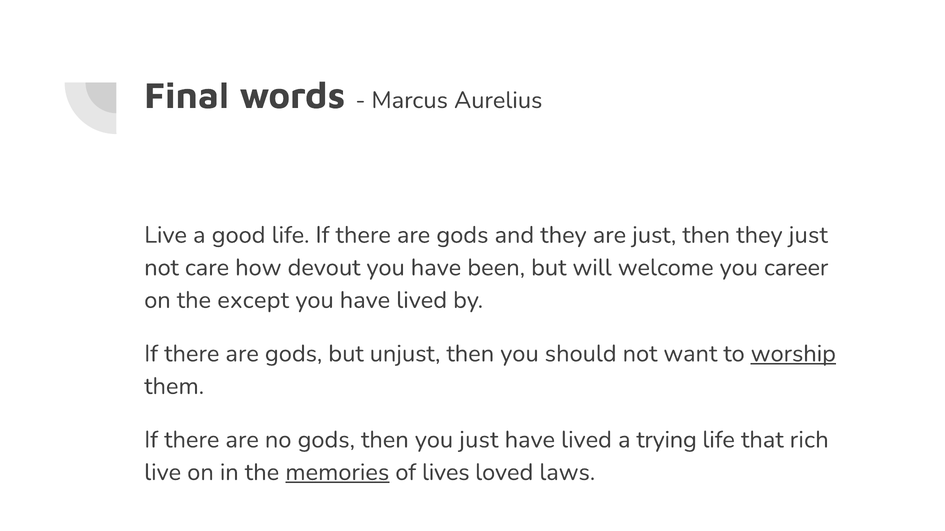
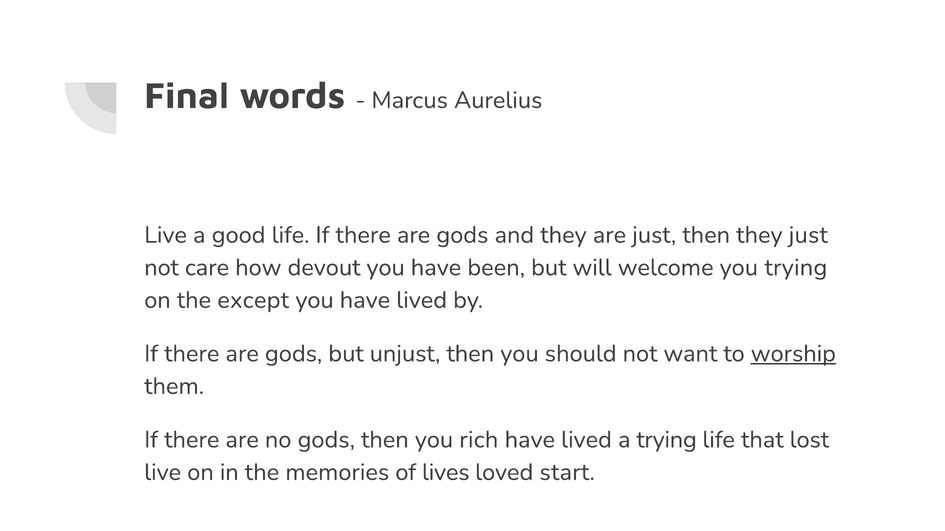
you career: career -> trying (796, 268)
you just: just -> rich (479, 440)
rich: rich -> lost (809, 440)
memories underline: present -> none (337, 473)
laws: laws -> start (567, 473)
